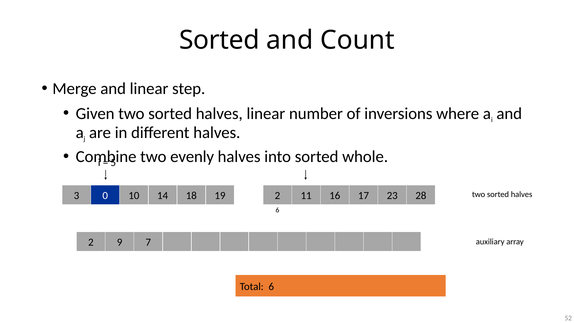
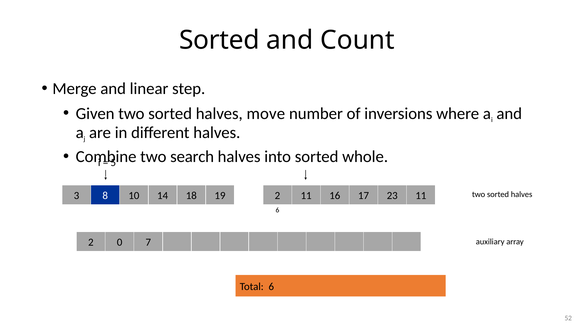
halves linear: linear -> move (266, 113)
evenly: evenly -> search (192, 157)
0: 0 -> 8 (105, 195)
23 28: 28 -> 11 (421, 195)
9: 9 -> 0 (120, 242)
